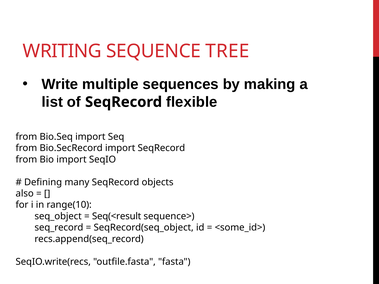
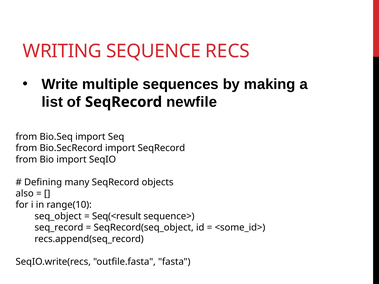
TREE: TREE -> RECS (228, 51)
flexible: flexible -> newfile (192, 102)
